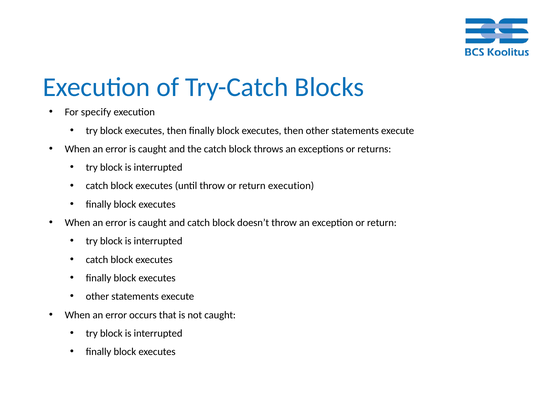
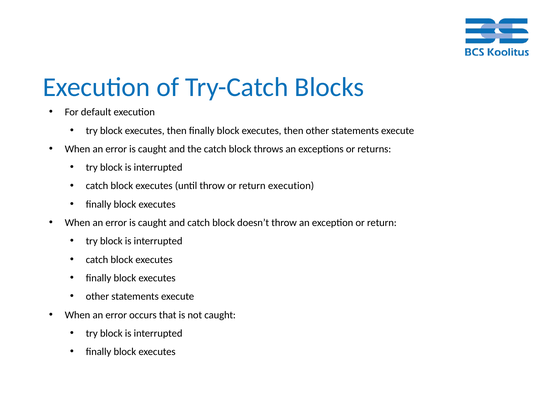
specify: specify -> default (96, 112)
